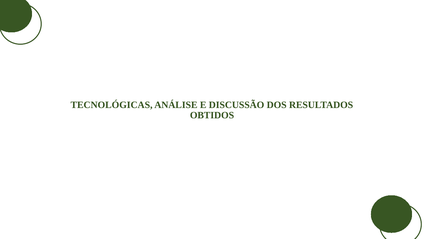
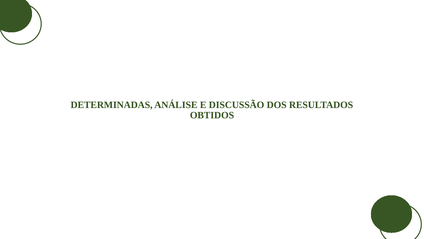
TECNOLÓGICAS: TECNOLÓGICAS -> DETERMINADAS (112, 105)
